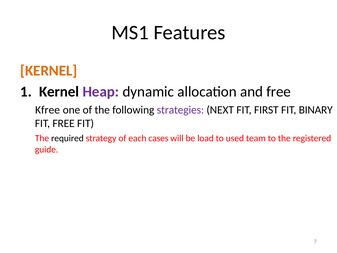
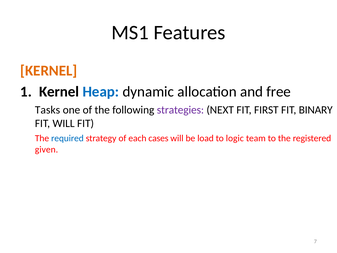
Heap colour: purple -> blue (101, 92)
Kfree: Kfree -> Tasks (48, 110)
FIT FREE: FREE -> WILL (64, 123)
required colour: black -> blue (67, 138)
used: used -> logic (235, 138)
guide: guide -> given (47, 149)
